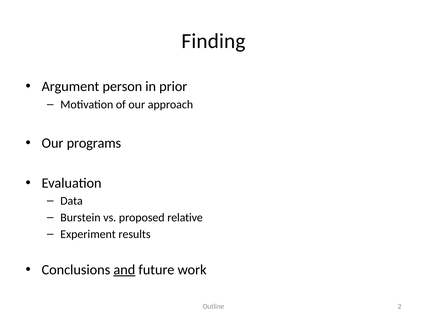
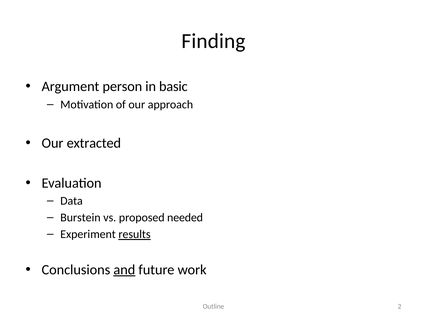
prior: prior -> basic (173, 86)
programs: programs -> extracted (94, 143)
relative: relative -> needed (185, 217)
results underline: none -> present (135, 234)
